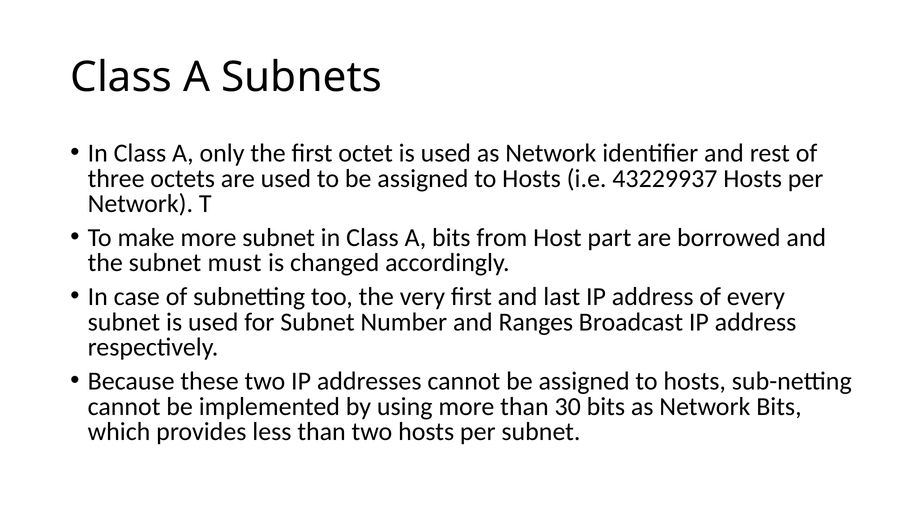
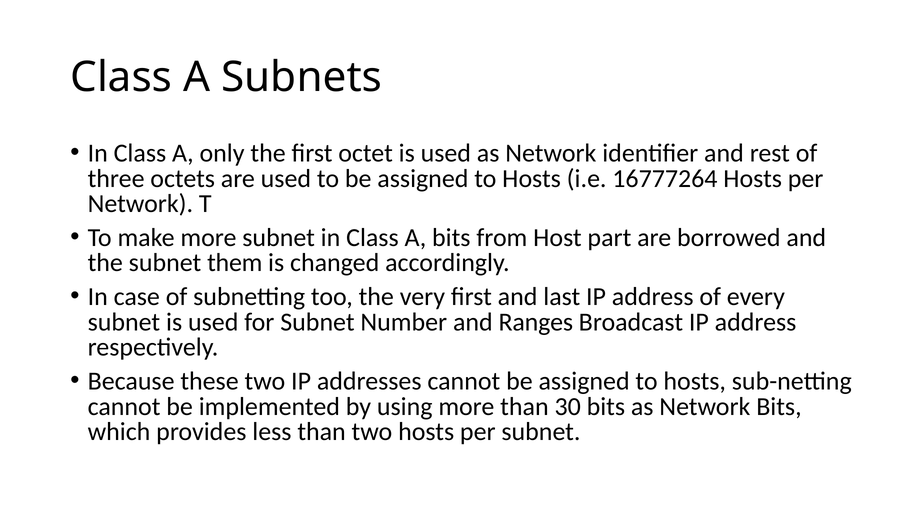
43229937: 43229937 -> 16777264 (665, 179)
must: must -> them (235, 263)
